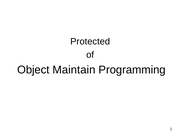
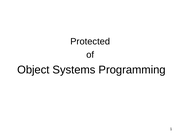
Maintain: Maintain -> Systems (74, 69)
